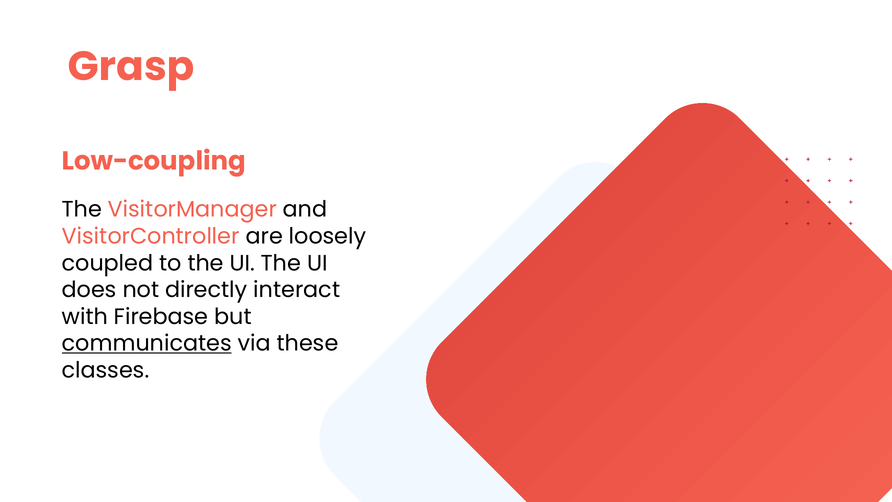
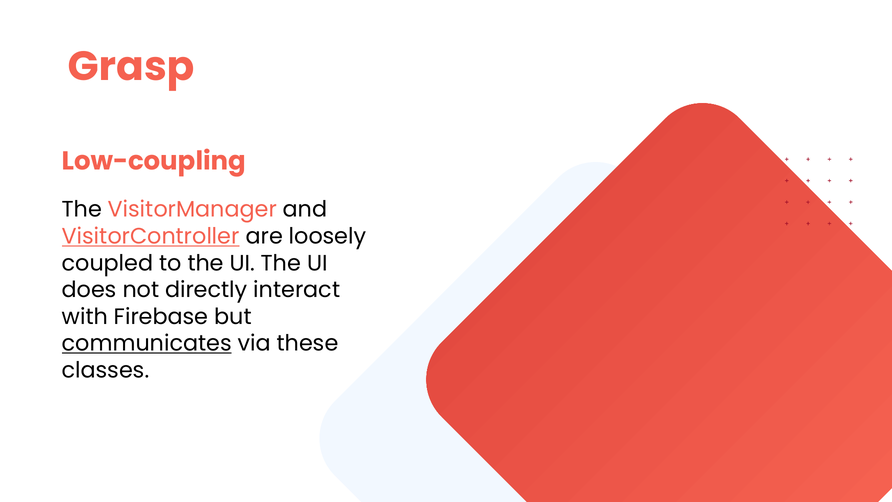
VisitorController underline: none -> present (151, 236)
